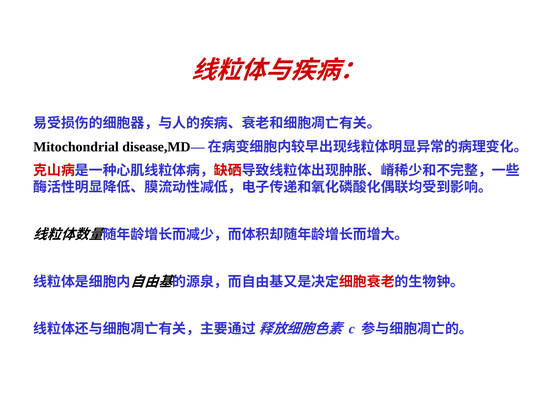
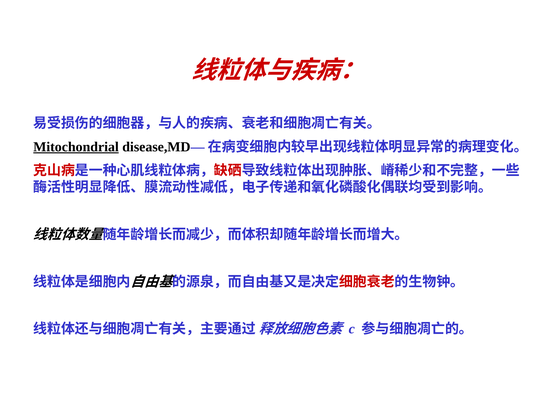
Mitochondrial underline: none -> present (76, 147)
